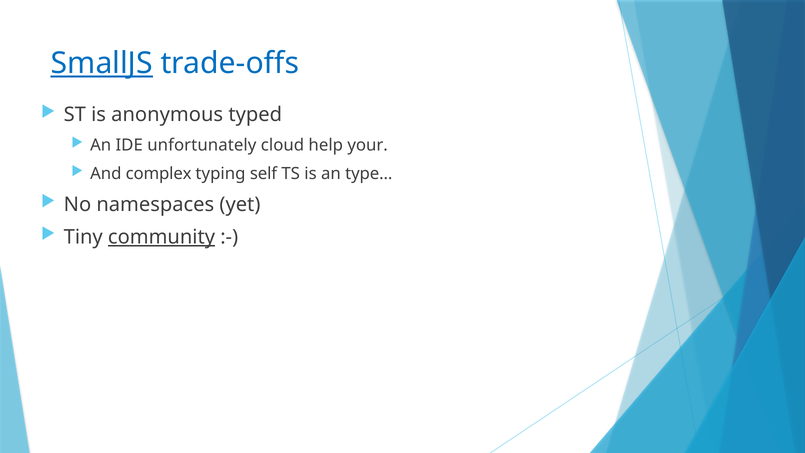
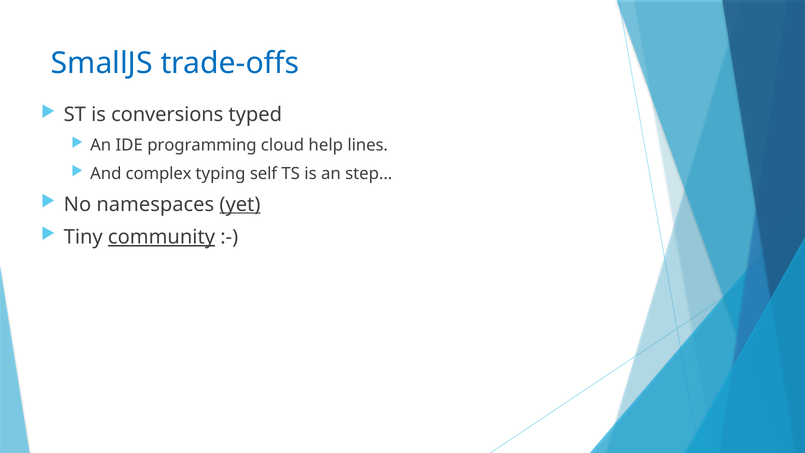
SmallJS underline: present -> none (102, 63)
anonymous: anonymous -> conversions (167, 115)
unfortunately: unfortunately -> programming (202, 145)
your: your -> lines (368, 145)
type: type -> step (369, 174)
yet underline: none -> present (240, 204)
